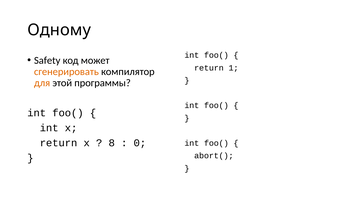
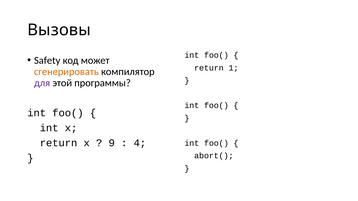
Одному: Одному -> Вызовы (59, 30)
для colour: orange -> purple (42, 83)
8: 8 -> 9 (112, 143)
0: 0 -> 4 (140, 143)
